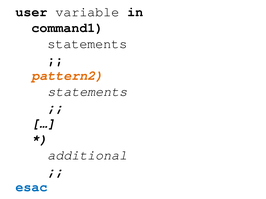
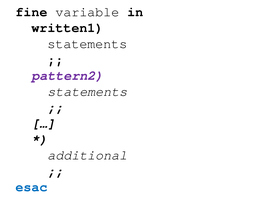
user: user -> fine (32, 12)
command1: command1 -> written1 (67, 28)
pattern2 colour: orange -> purple (67, 76)
